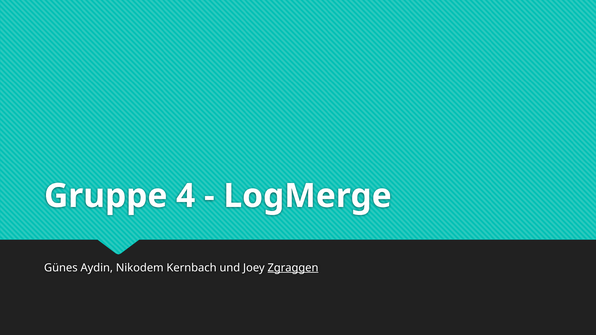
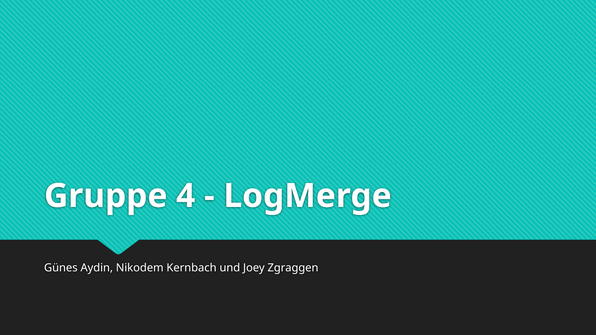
Zgraggen underline: present -> none (293, 268)
